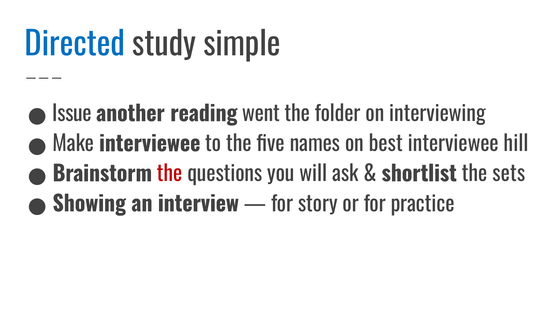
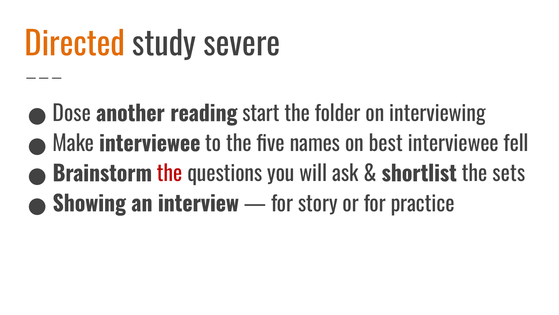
Directed colour: blue -> orange (75, 45)
simple: simple -> severe (242, 45)
Issue: Issue -> Dose (72, 114)
went: went -> start (261, 114)
hill: hill -> fell (516, 144)
